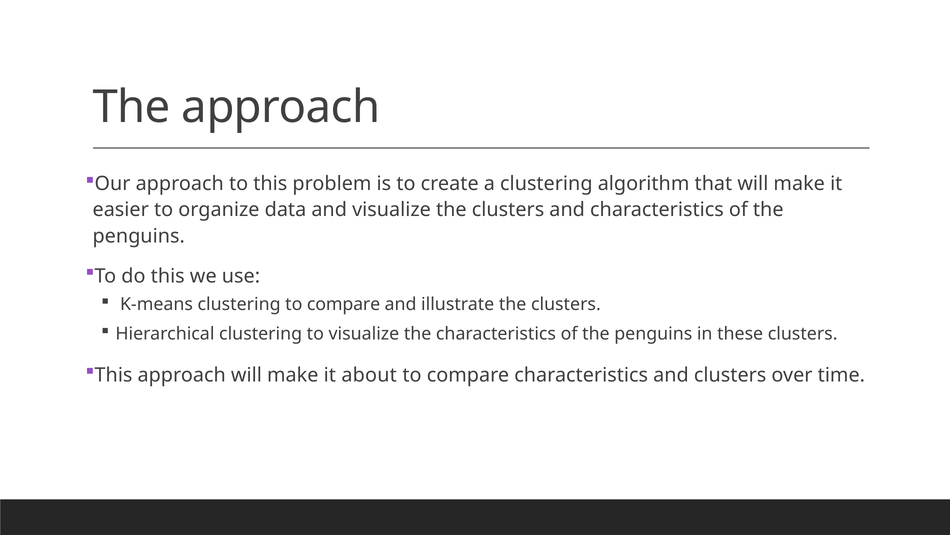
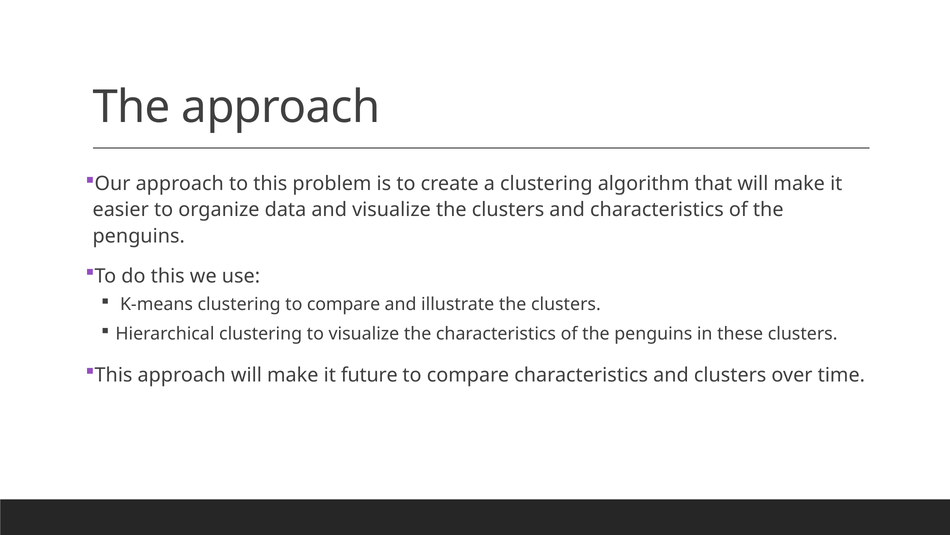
about: about -> future (369, 375)
